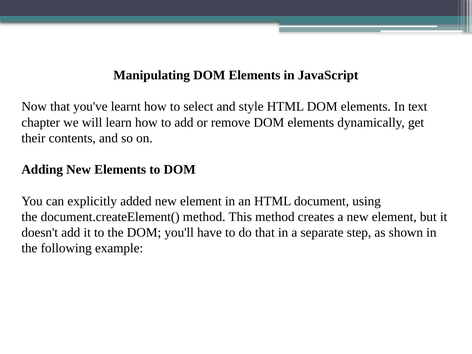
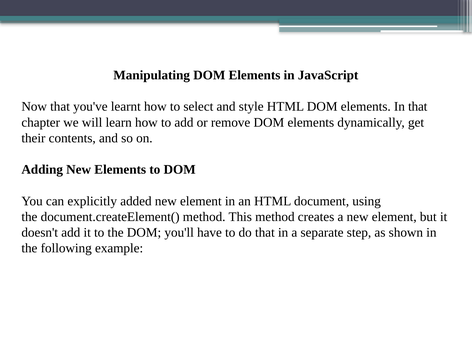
In text: text -> that (418, 107)
